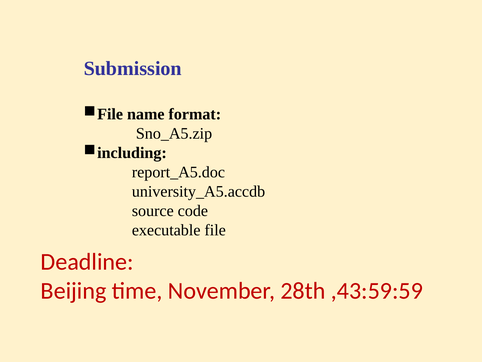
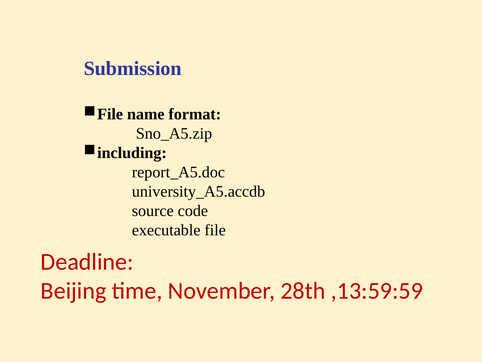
,43:59:59: ,43:59:59 -> ,13:59:59 (377, 291)
